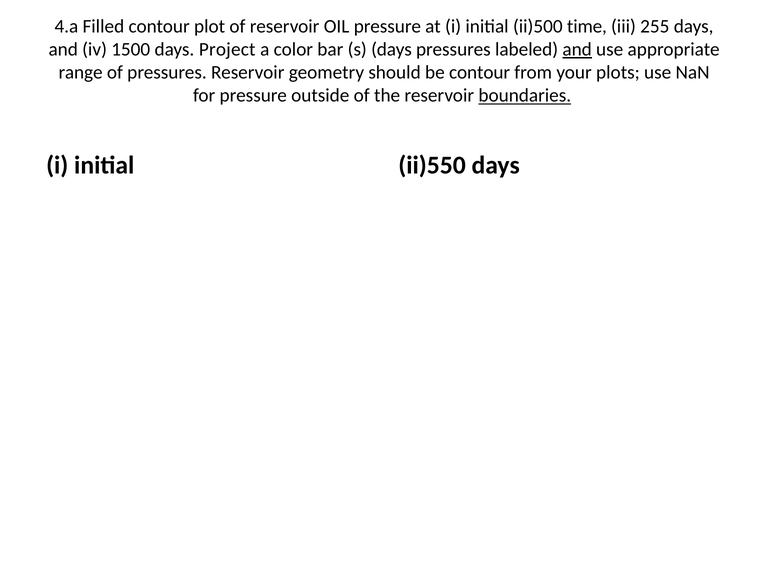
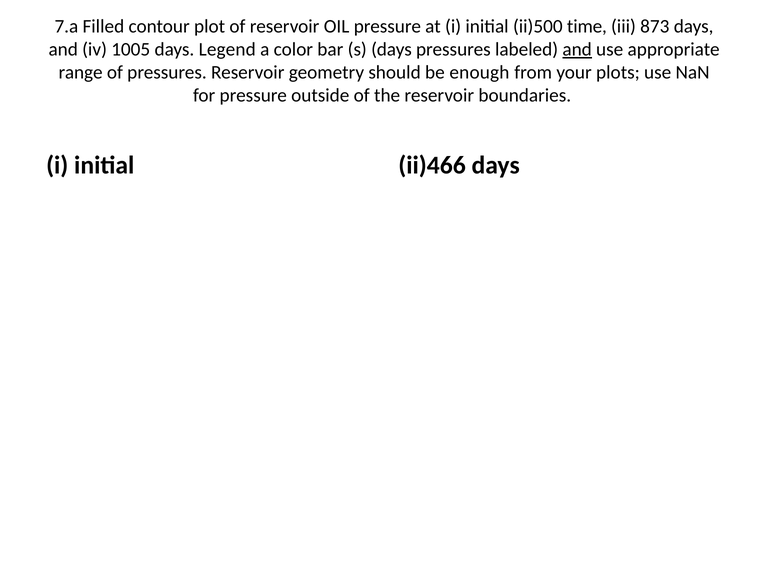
4.a: 4.a -> 7.a (66, 26)
255: 255 -> 873 (655, 26)
1500: 1500 -> 1005 (131, 49)
Project: Project -> Legend (227, 49)
be contour: contour -> enough (479, 72)
boundaries underline: present -> none (525, 96)
ii)550: ii)550 -> ii)466 (432, 165)
